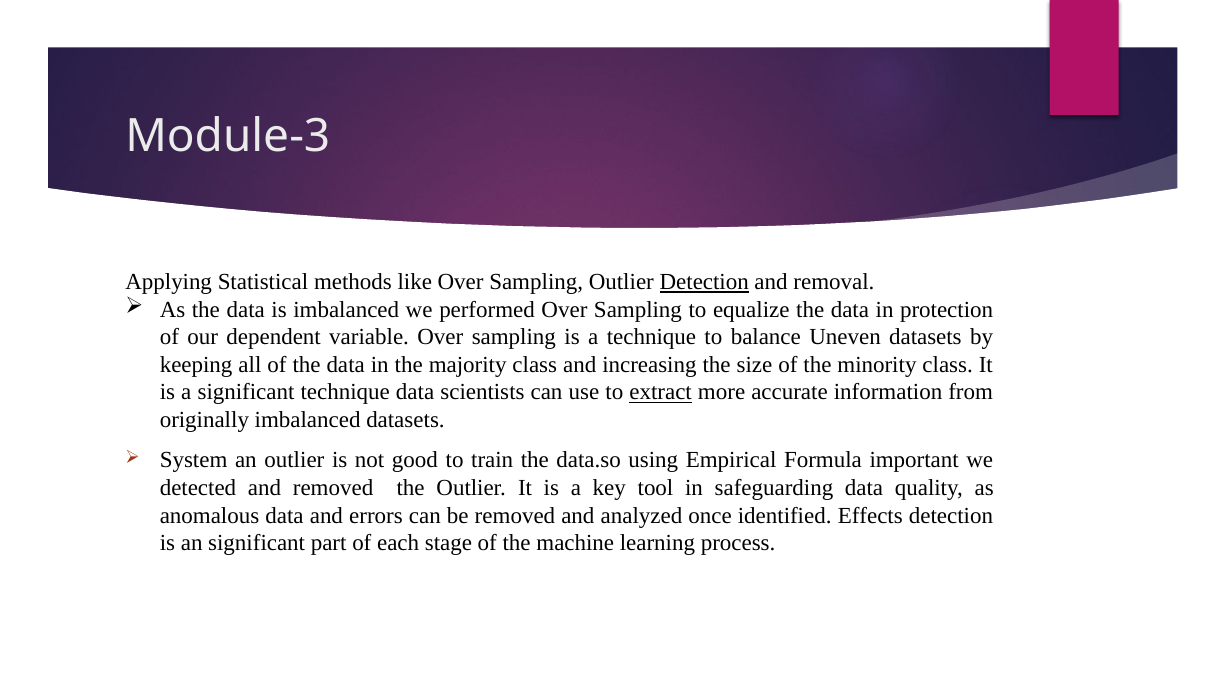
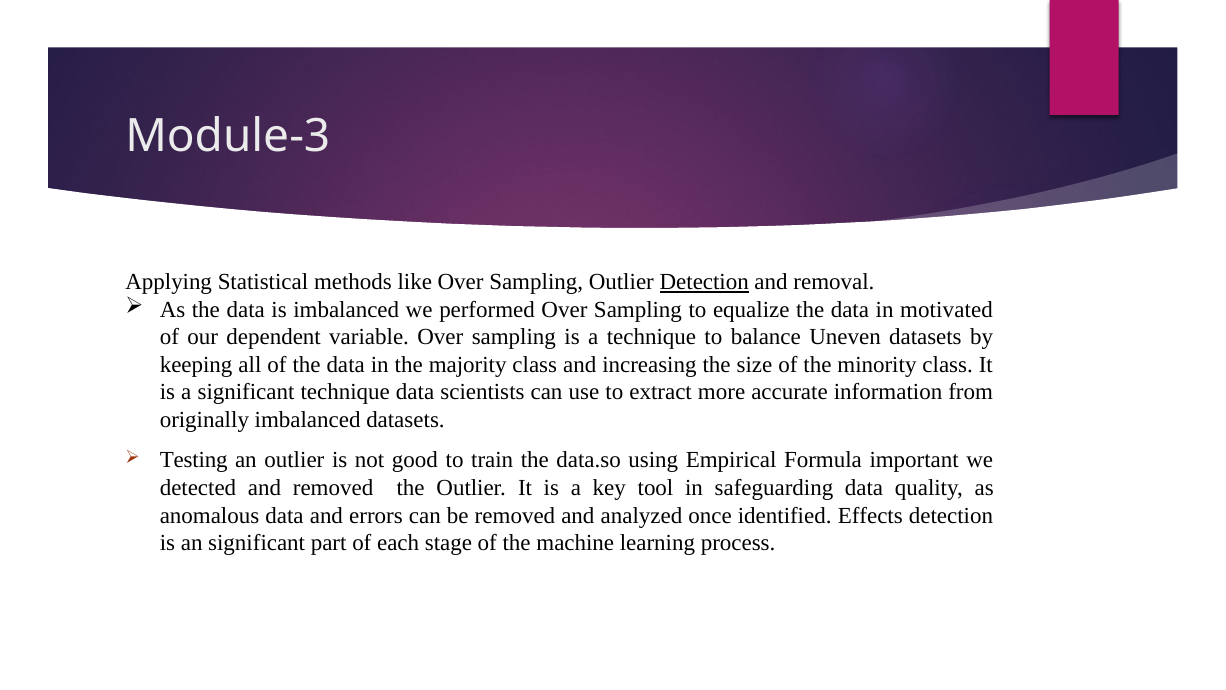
protection: protection -> motivated (947, 309)
extract underline: present -> none (661, 392)
System: System -> Testing (194, 460)
